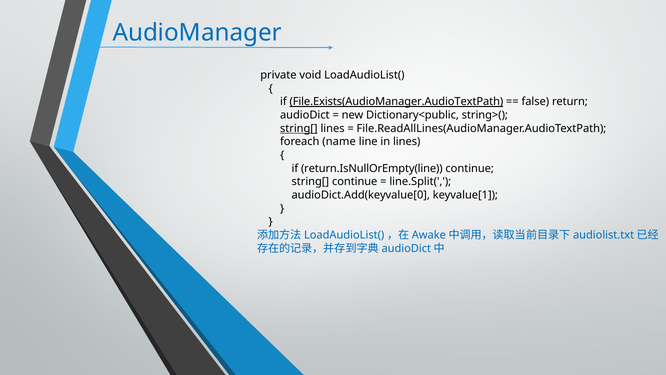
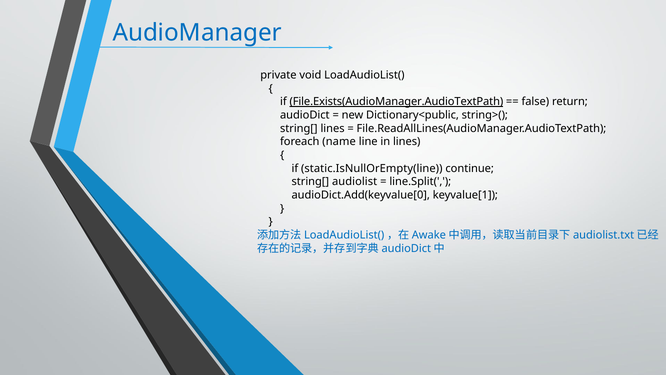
string[ underline: present -> none (299, 128)
return.IsNullOrEmpty(line: return.IsNullOrEmpty(line -> static.IsNullOrEmpty(line (372, 168)
string[ continue: continue -> audiolist (355, 182)
